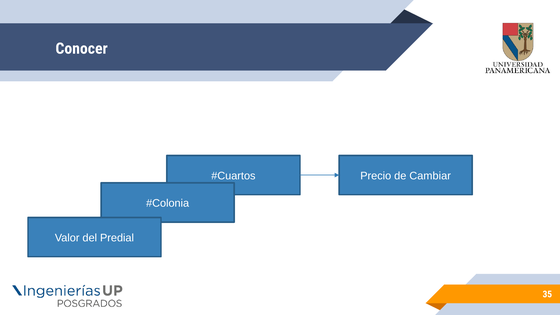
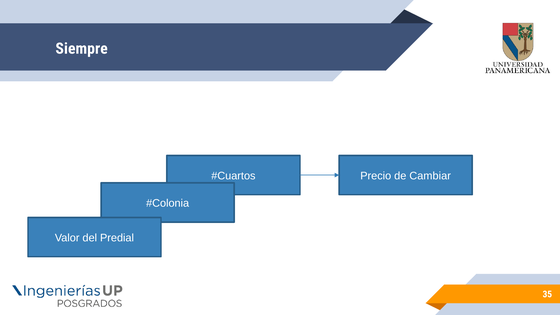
Conocer: Conocer -> Siempre (82, 49)
